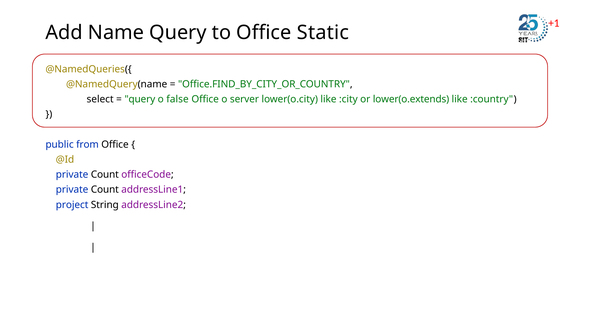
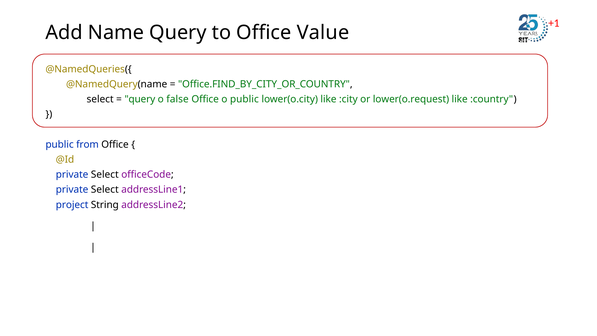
Static: Static -> Value (323, 33)
o server: server -> public (244, 99)
lower(o.extends: lower(o.extends -> lower(o.request (411, 99)
Count: Count -> Select (105, 175)
Count: Count -> Select (105, 190)
